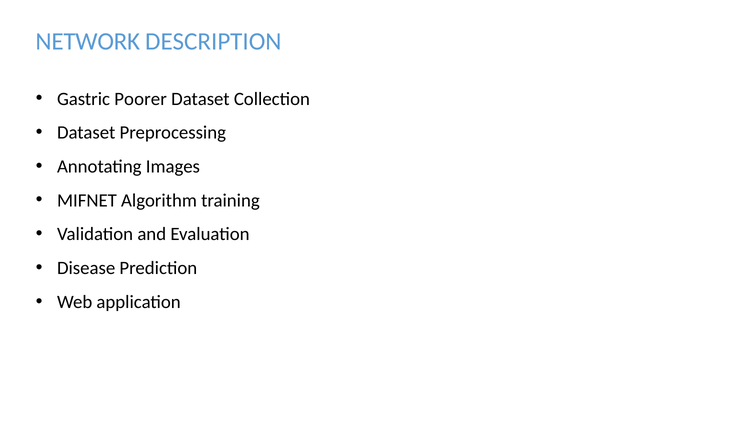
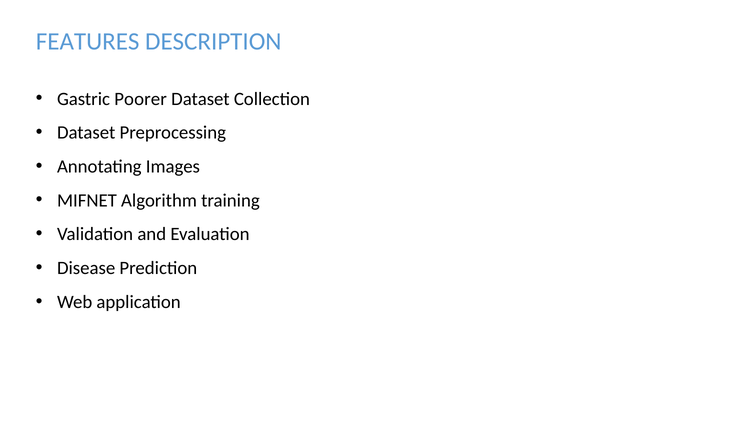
NETWORK: NETWORK -> FEATURES (88, 42)
